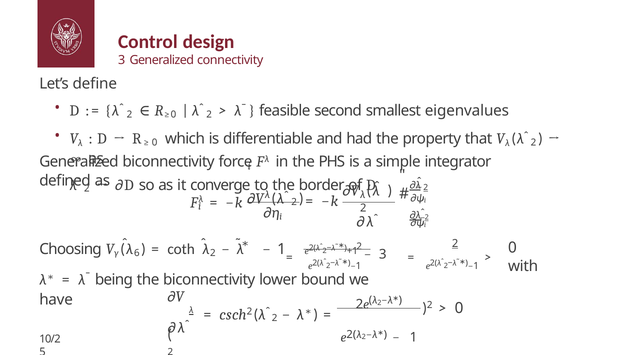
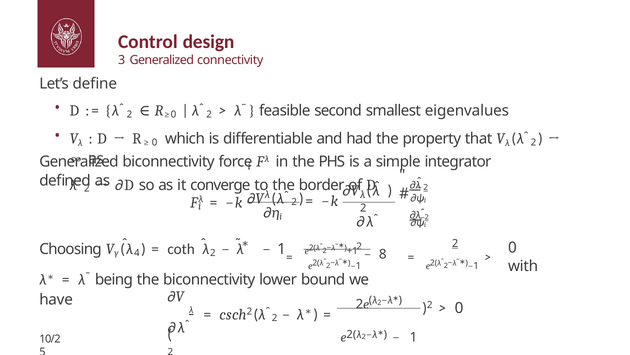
6: 6 -> 4 (137, 252)
3: 3 -> 8 (383, 254)
